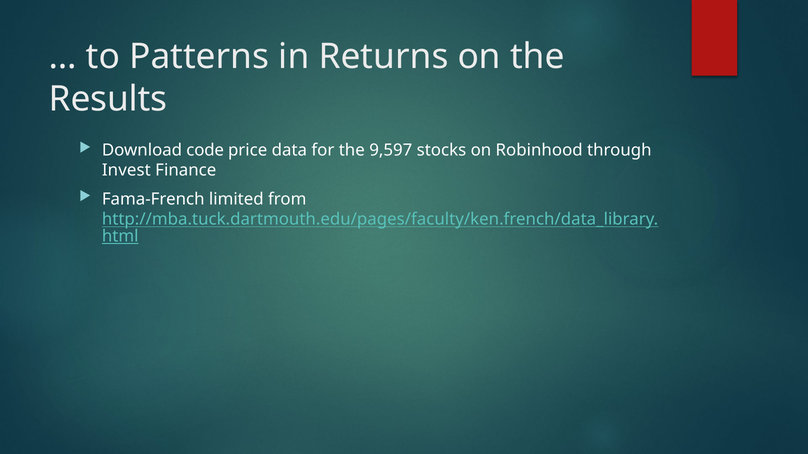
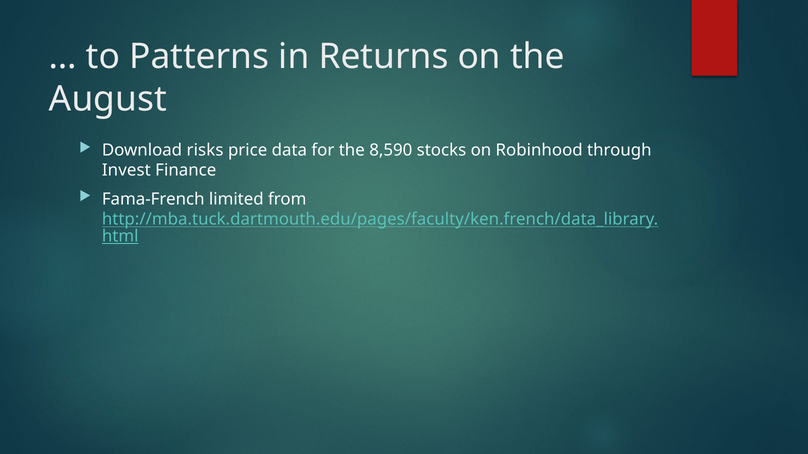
Results: Results -> August (108, 99)
code: code -> risks (205, 150)
9,597: 9,597 -> 8,590 (391, 150)
